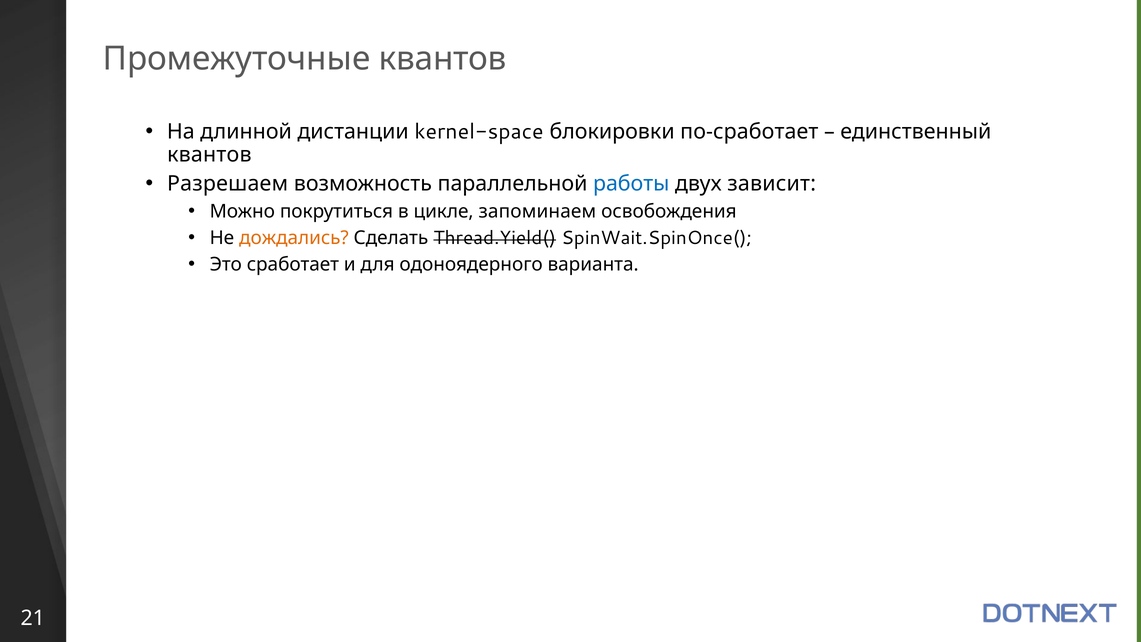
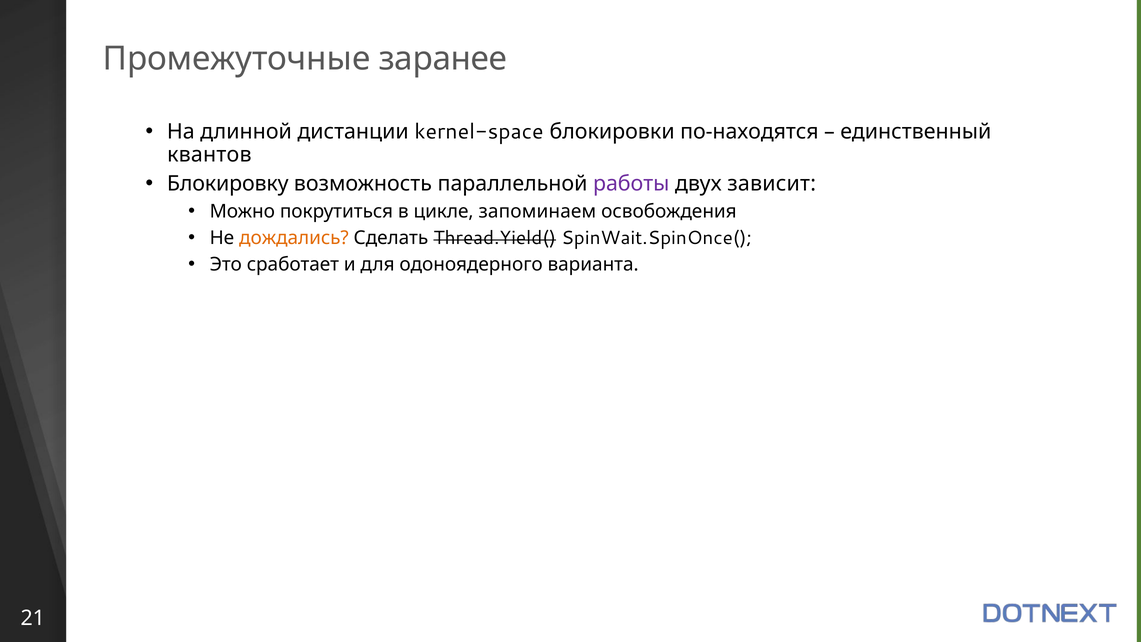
Промежуточные квантов: квантов -> заранее (443, 59)
по-сработает: по-сработает -> по-находятся (749, 132)
Разрешаем: Разрешаем -> Блокировку (228, 184)
работы colour: blue -> purple (631, 184)
